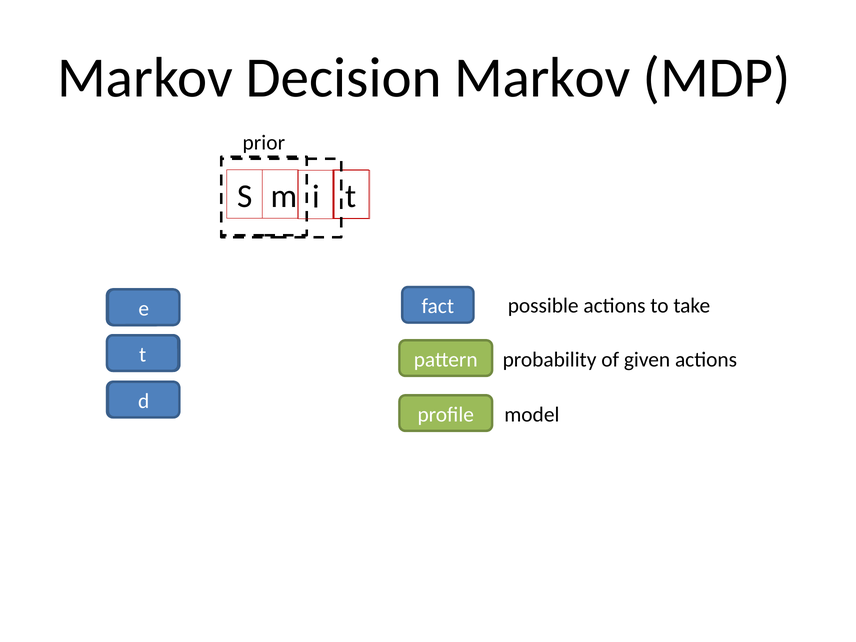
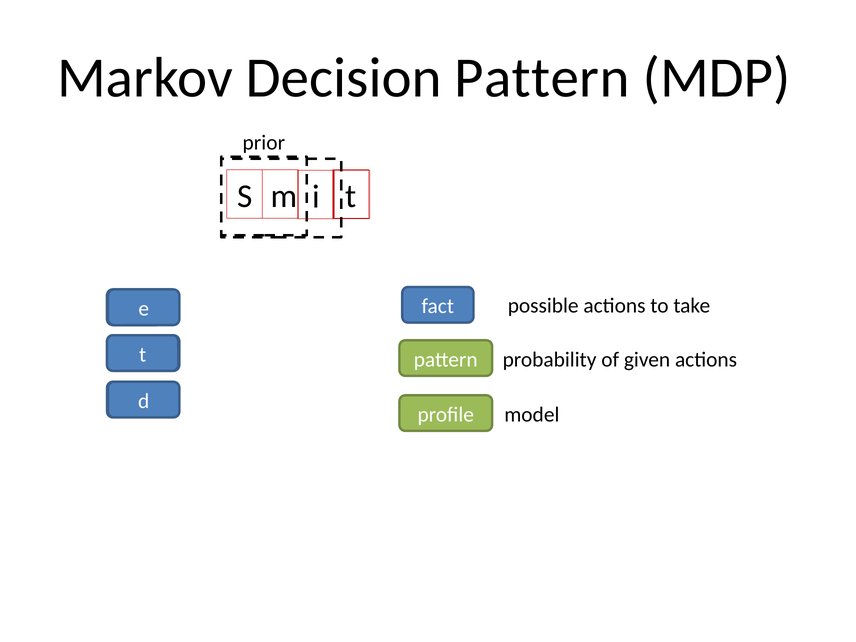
Decision Markov: Markov -> Pattern (542, 78)
